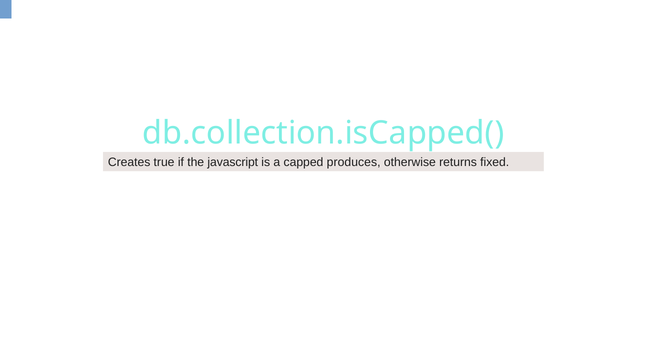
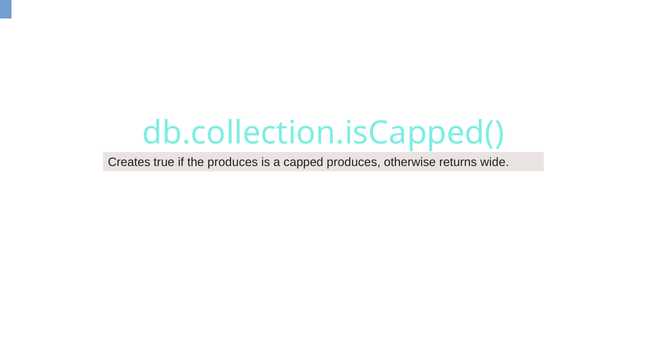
the javascript: javascript -> produces (233, 162)
fixed: fixed -> wide (495, 162)
